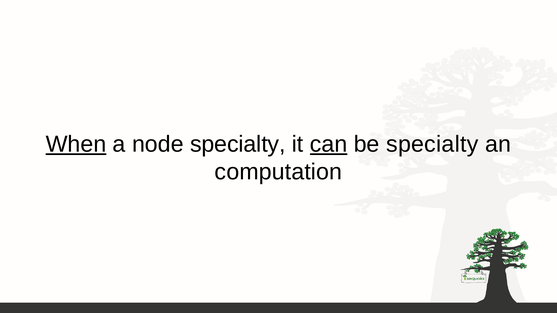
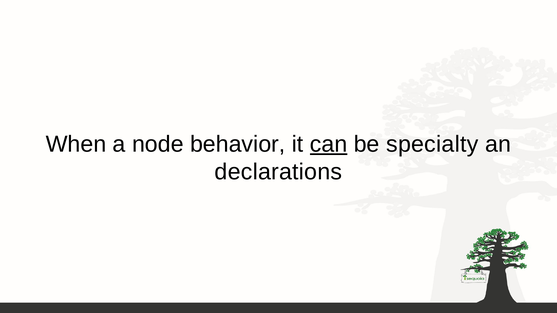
When underline: present -> none (76, 144)
node specialty: specialty -> behavior (238, 144)
computation: computation -> declarations (278, 172)
